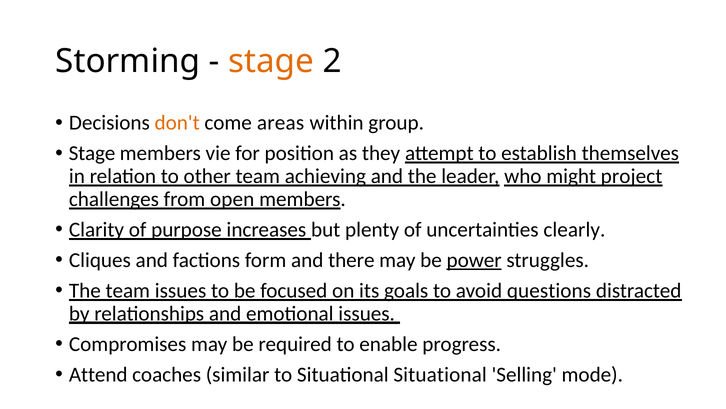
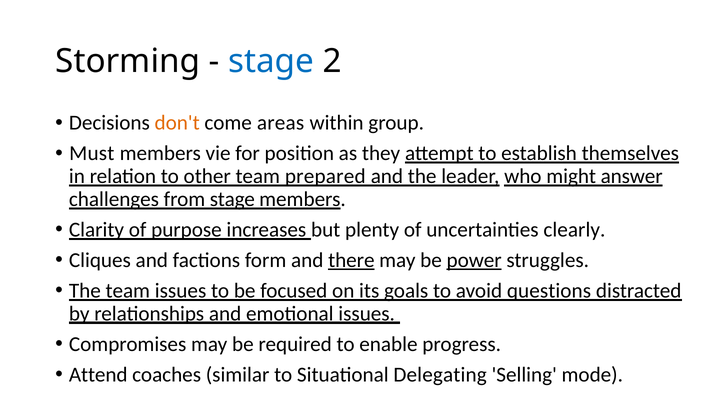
stage colour: orange -> blue (271, 61)
Stage: Stage -> Must (92, 153)
achieving: achieving -> prepared (325, 176)
project: project -> answer (632, 176)
from open: open -> stage (232, 199)
there underline: none -> present (351, 260)
Situational Situational: Situational -> Delegating (440, 374)
